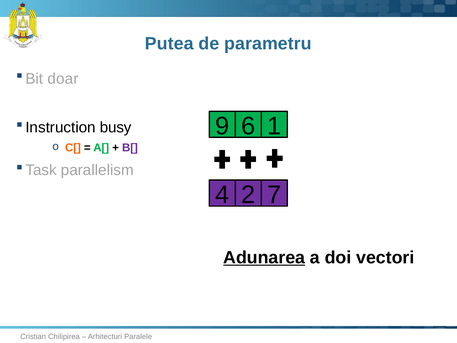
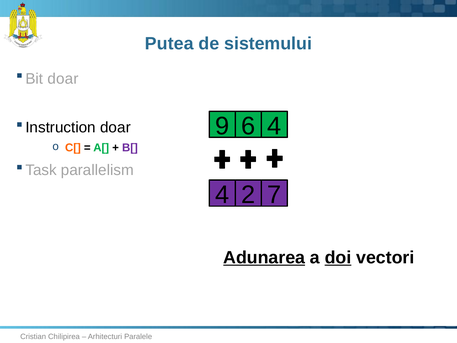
parametru: parametru -> sistemului (268, 44)
6 1: 1 -> 4 (274, 126)
busy: busy -> doar (116, 127)
doi underline: none -> present (338, 257)
